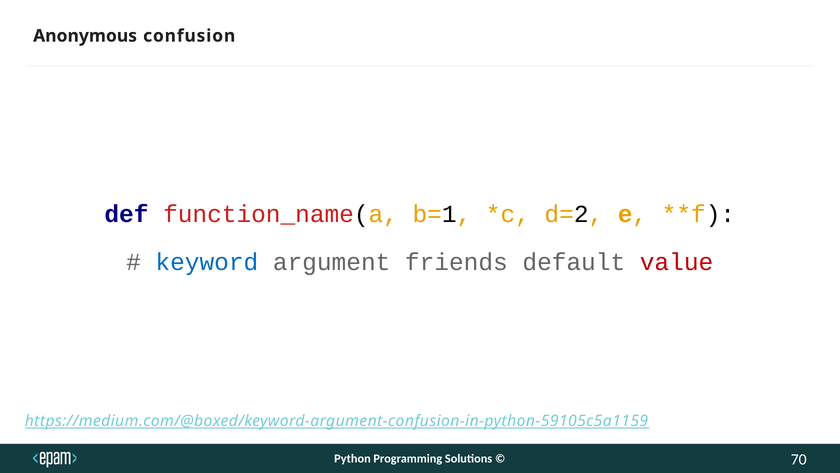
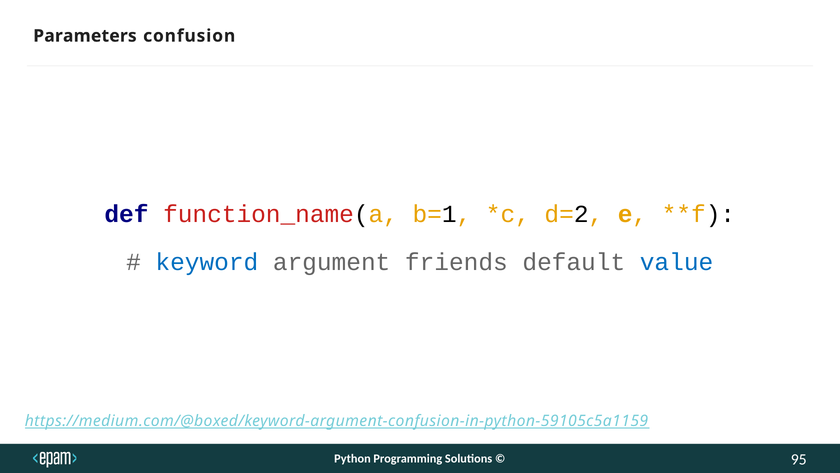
Anonymous: Anonymous -> Parameters (85, 36)
value colour: red -> blue (677, 262)
70: 70 -> 95 (799, 459)
